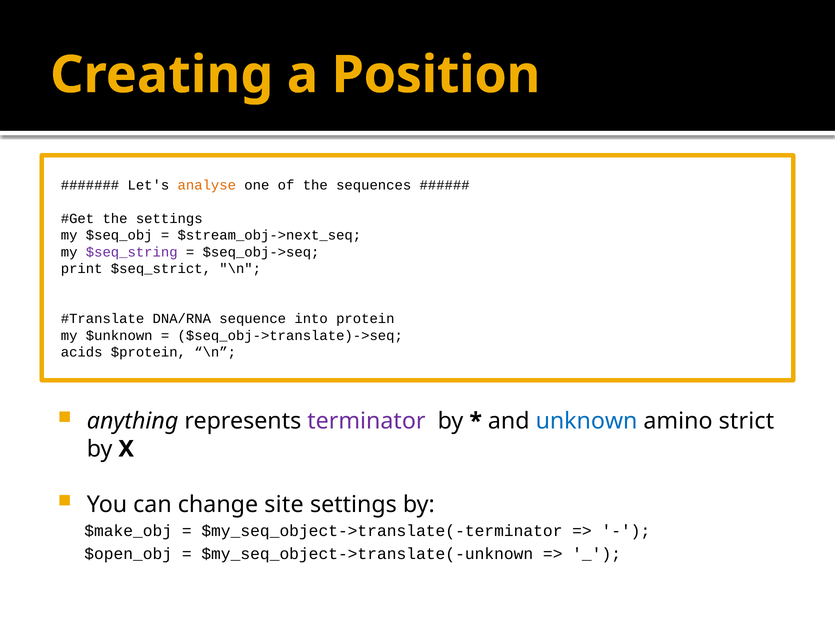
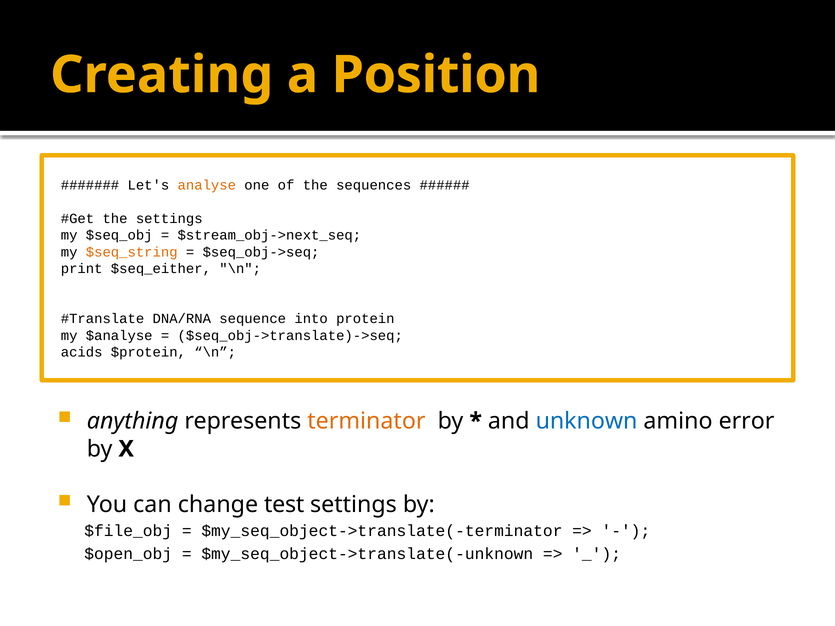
$seq_string colour: purple -> orange (132, 252)
$seq_strict: $seq_strict -> $seq_either (161, 269)
$unknown: $unknown -> $analyse (119, 336)
terminator colour: purple -> orange (366, 421)
strict: strict -> error (747, 421)
site: site -> test (284, 505)
$make_obj: $make_obj -> $file_obj (128, 531)
